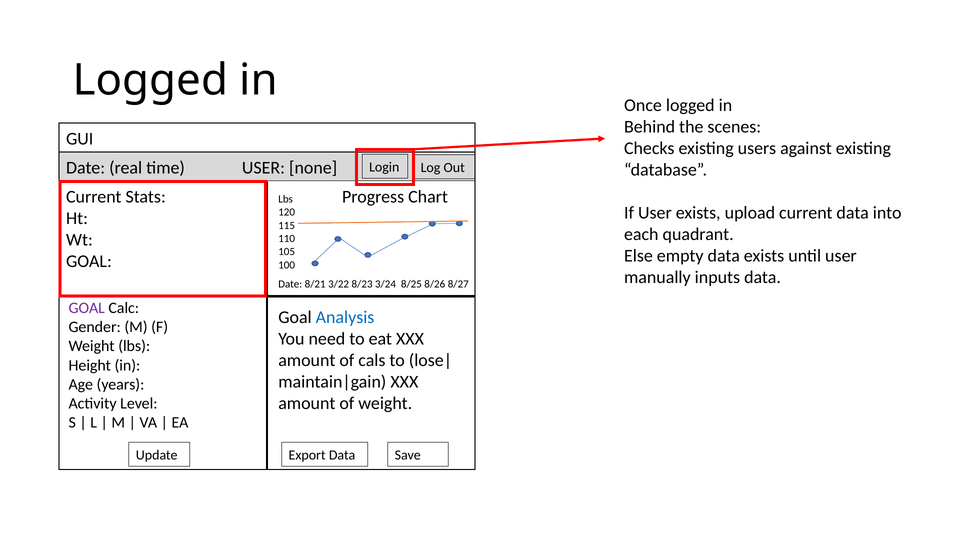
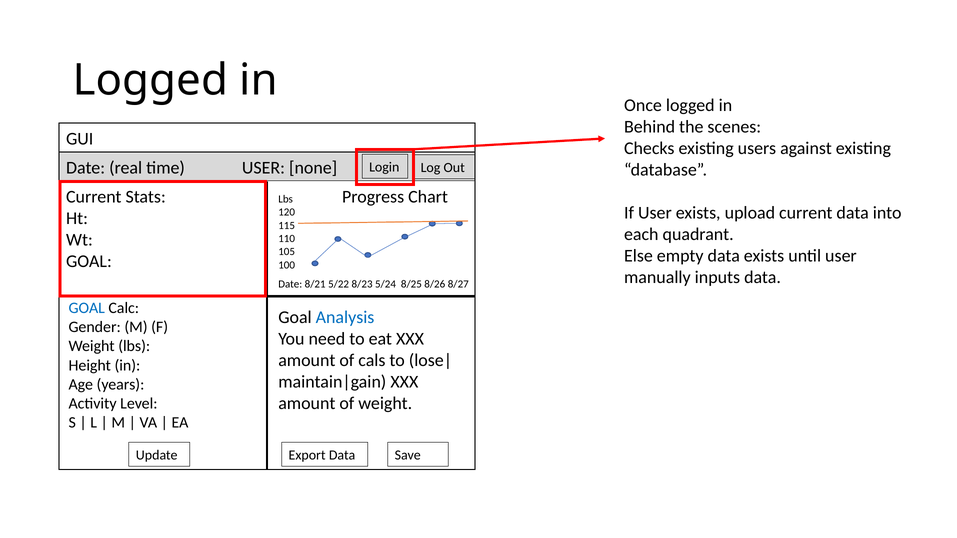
3/22: 3/22 -> 5/22 (339, 284)
3/24: 3/24 -> 5/24 (385, 284)
GOAL colour: purple -> blue (87, 308)
